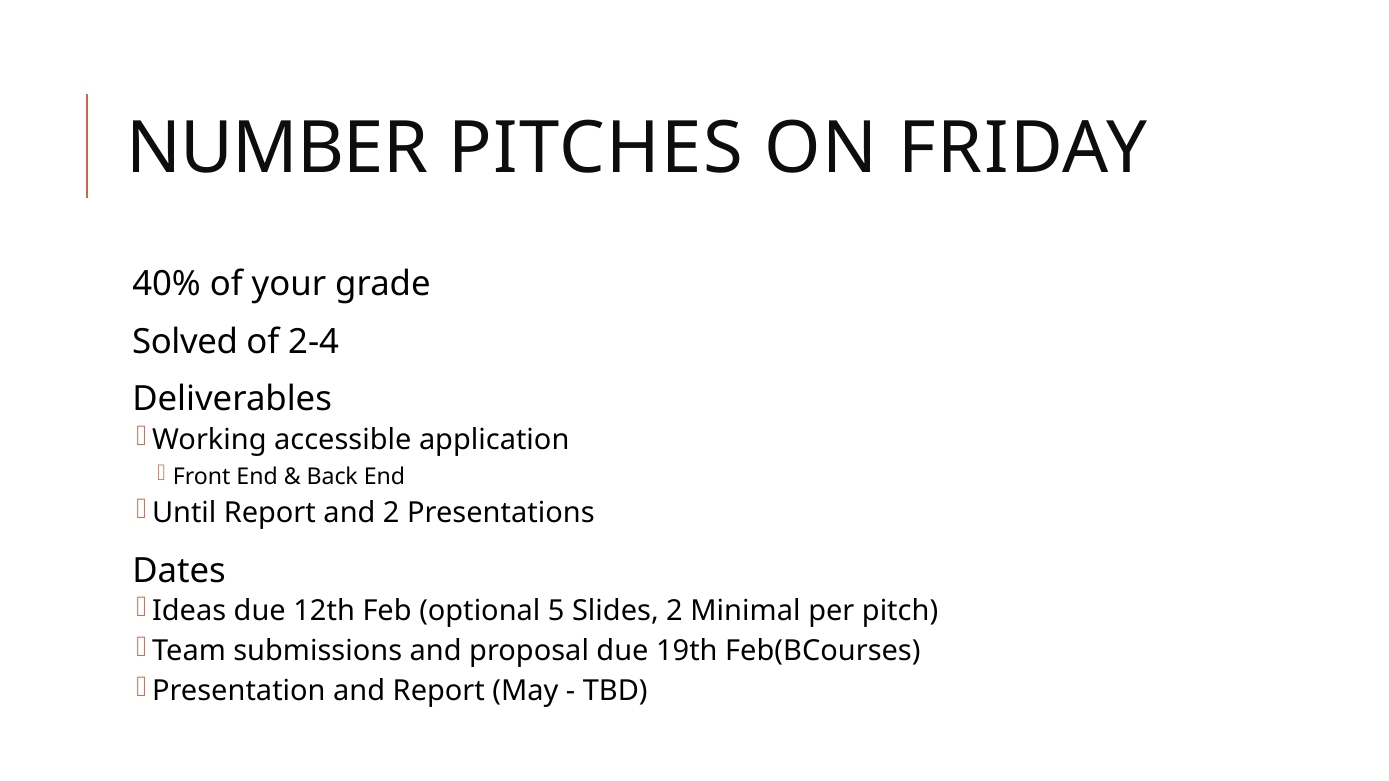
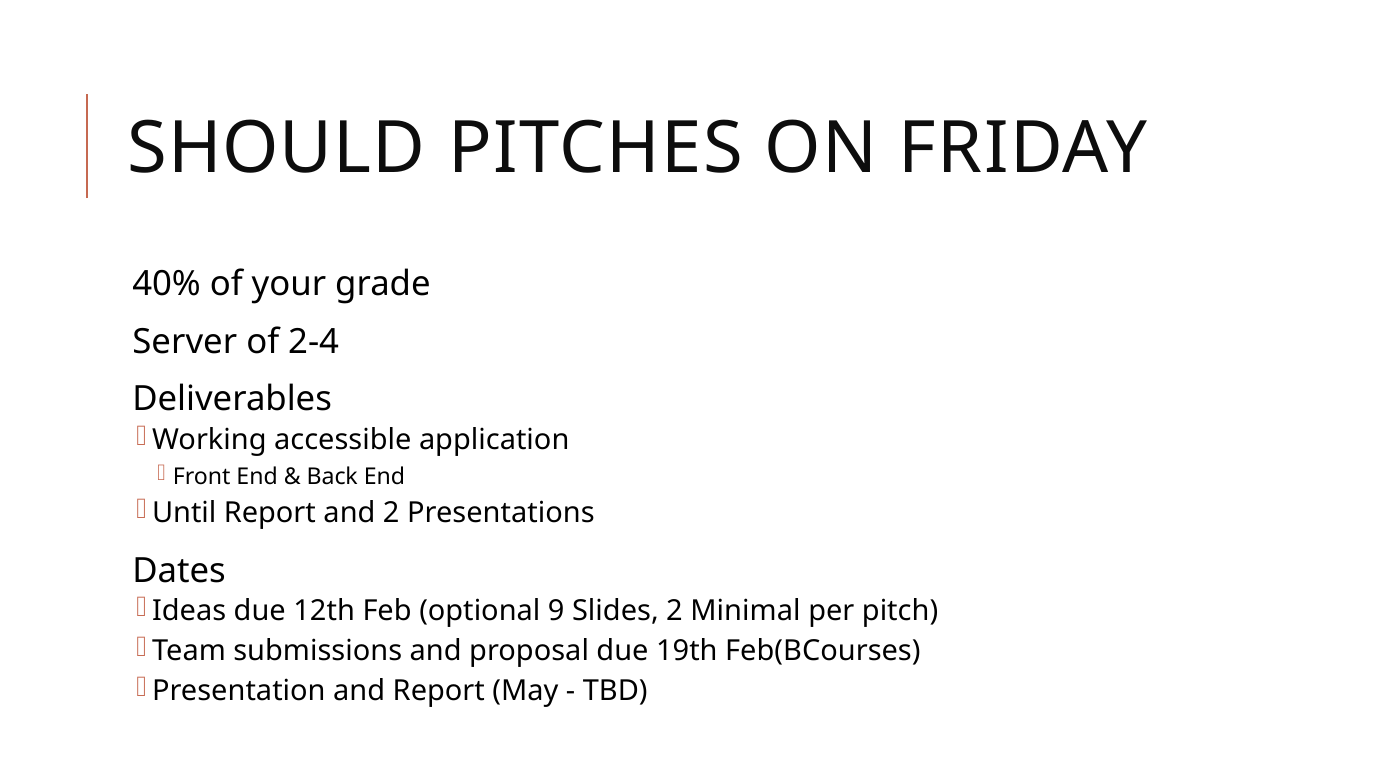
NUMBER: NUMBER -> SHOULD (276, 149)
Solved: Solved -> Server (185, 342)
5: 5 -> 9 (556, 611)
